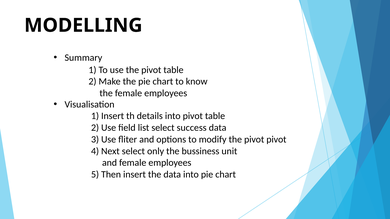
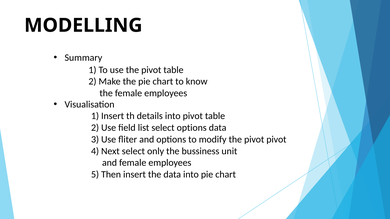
select success: success -> options (192, 128)
